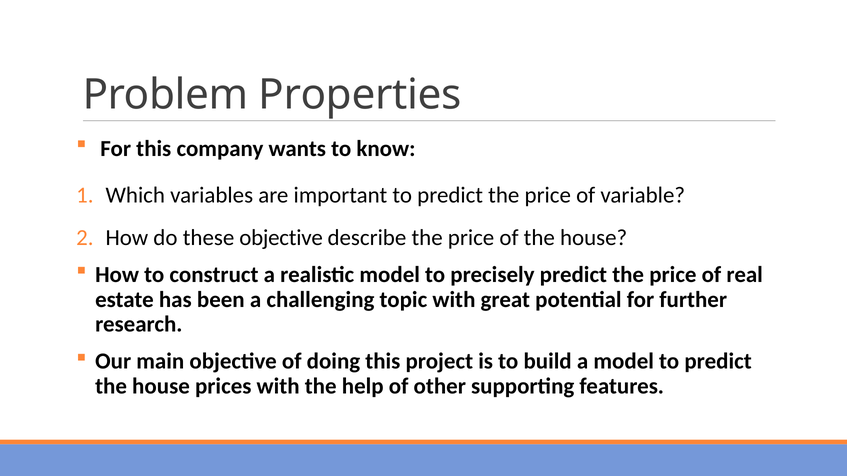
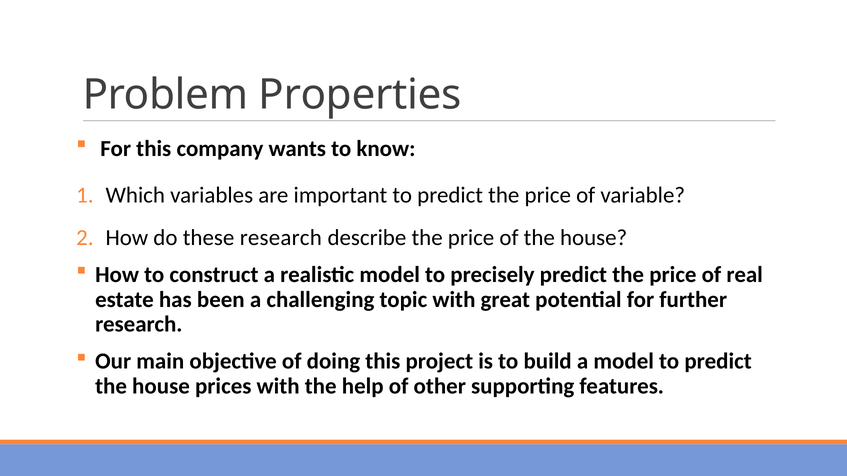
these objective: objective -> research (281, 238)
